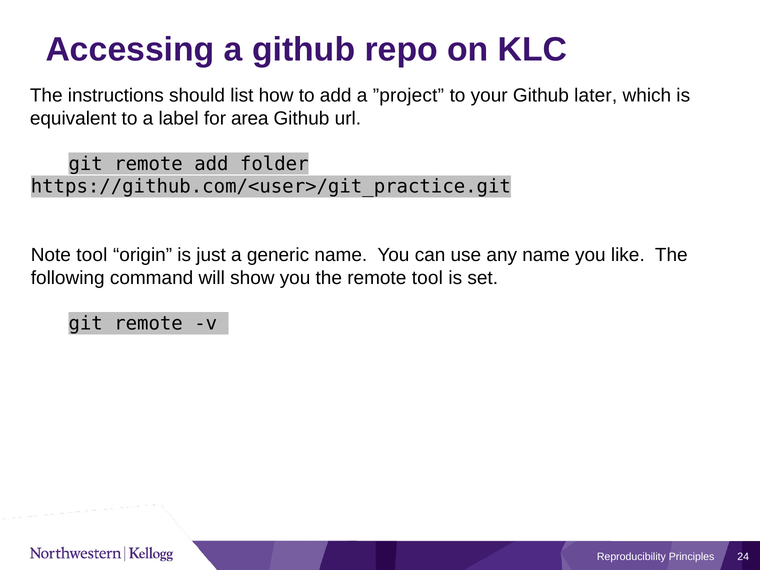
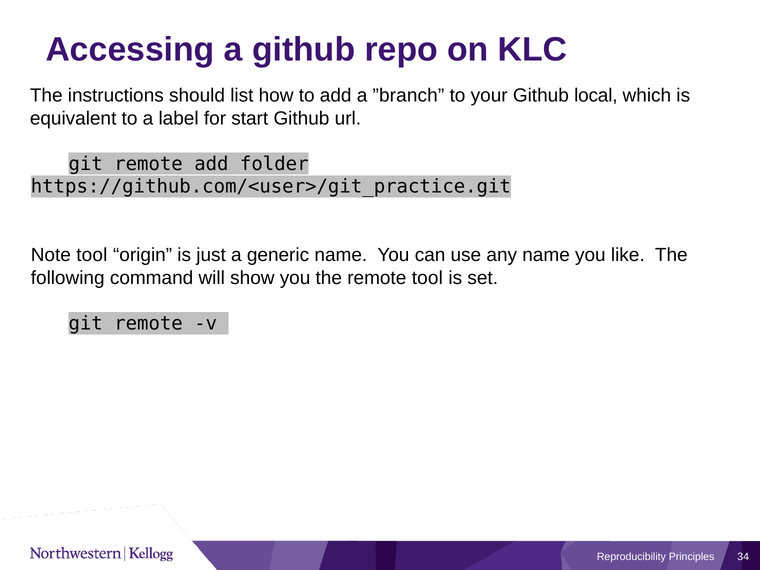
”project: ”project -> ”branch (408, 96)
later: later -> local (596, 96)
area: area -> start (250, 118)
24: 24 -> 34 (743, 557)
